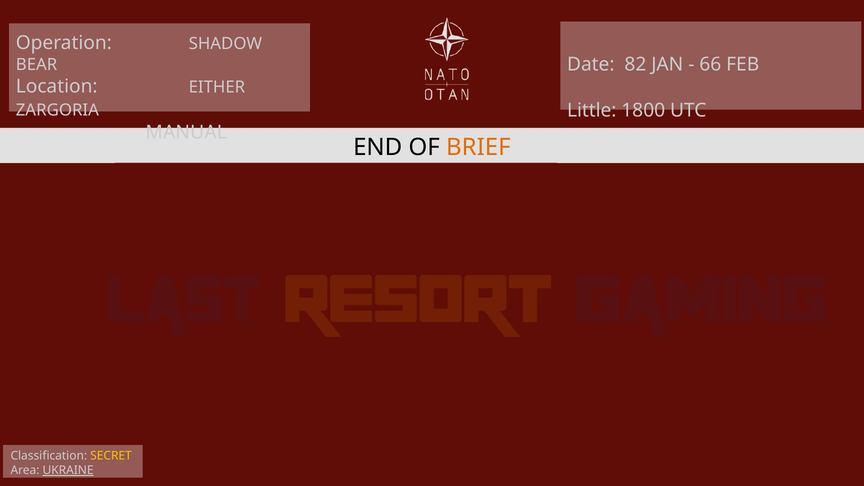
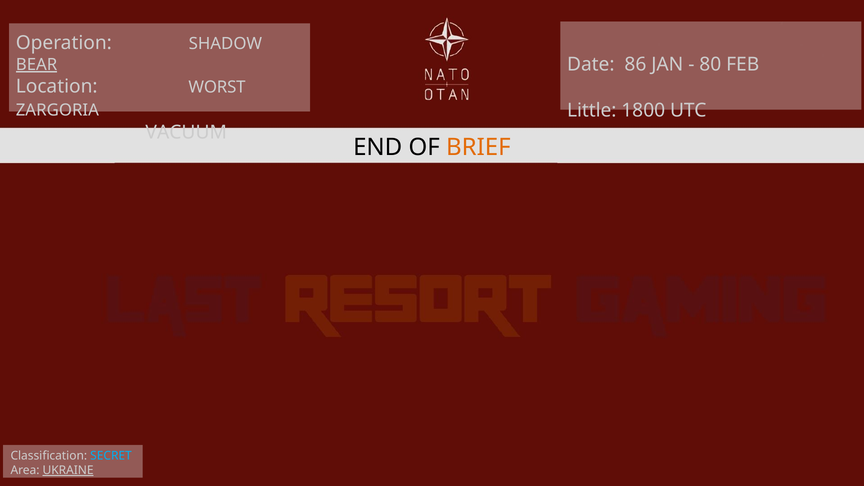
82: 82 -> 86 (635, 64)
66: 66 -> 80 (710, 64)
BEAR underline: none -> present (37, 65)
EITHER: EITHER -> WORST (217, 87)
MANUAL: MANUAL -> VACUUM (186, 132)
SECRET colour: yellow -> light blue (111, 456)
